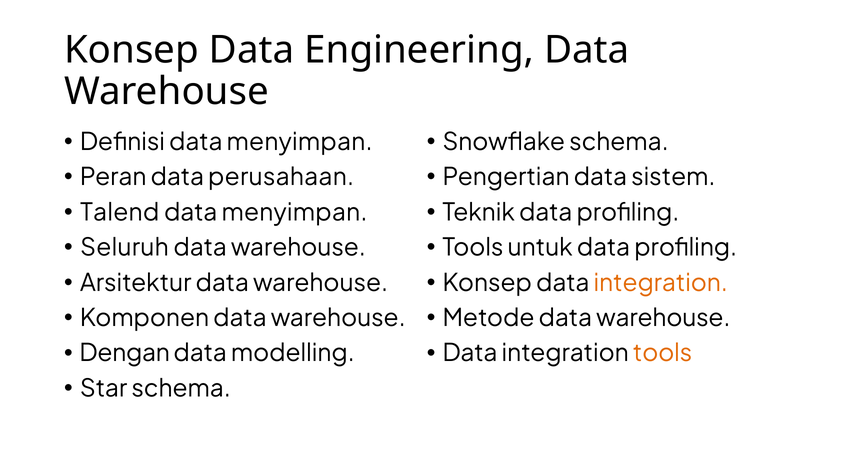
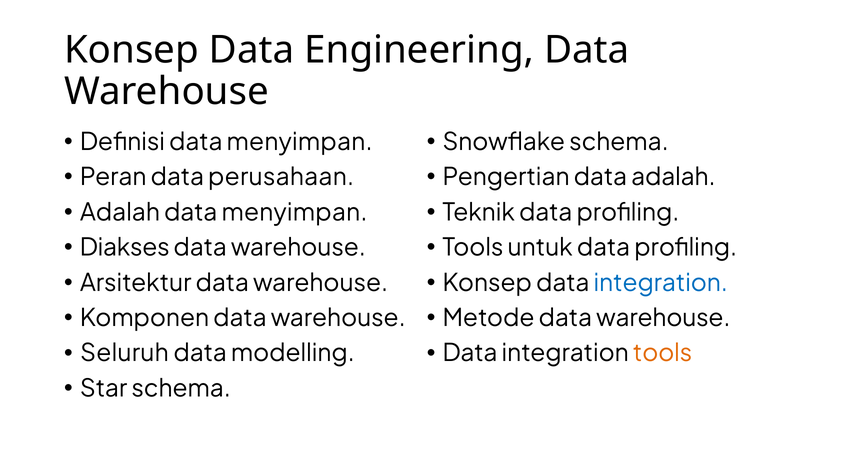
data sistem: sistem -> adalah (673, 177)
Talend: Talend -> Adalah (120, 213)
Seluruh: Seluruh -> Diakses (125, 248)
integration colour: orange -> blue (661, 283)
Dengan: Dengan -> Seluruh (124, 353)
